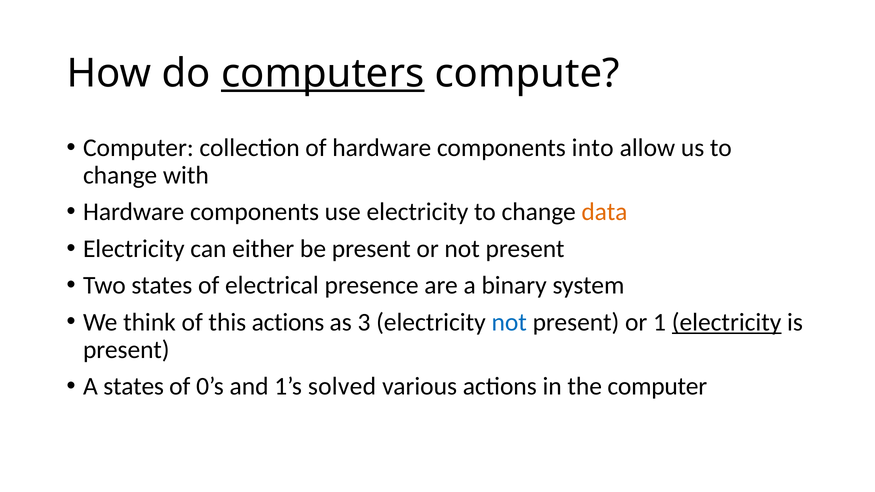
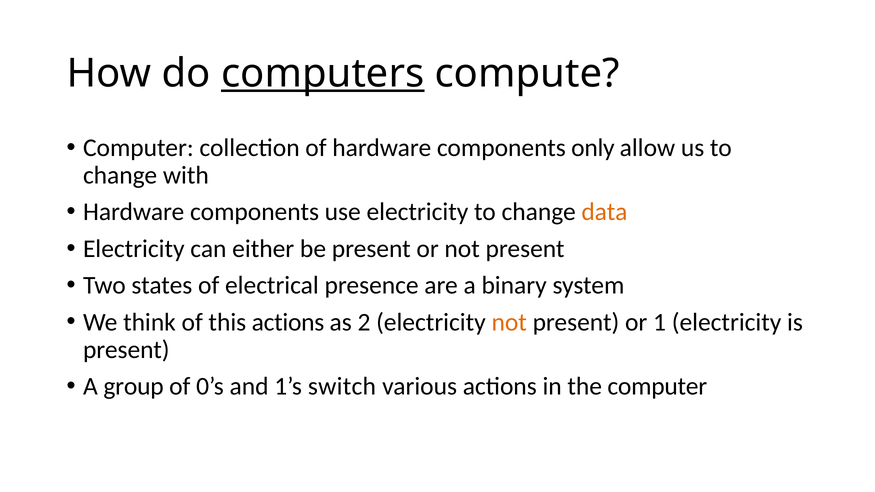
into: into -> only (593, 148)
3: 3 -> 2 (364, 322)
not colour: blue -> orange (509, 322)
electricity underline: present -> none (727, 322)
A states: states -> group (134, 386)
solved: solved -> switch (342, 386)
